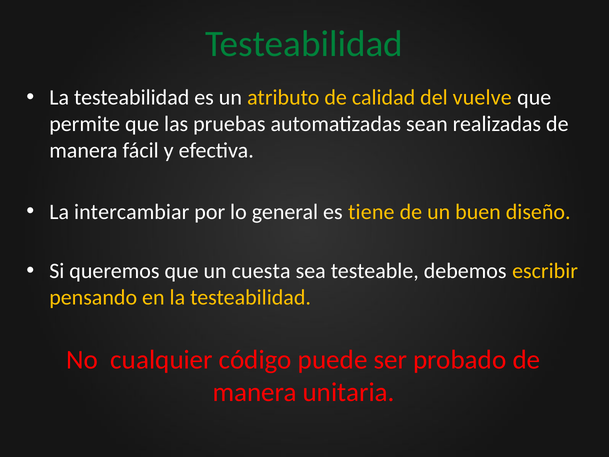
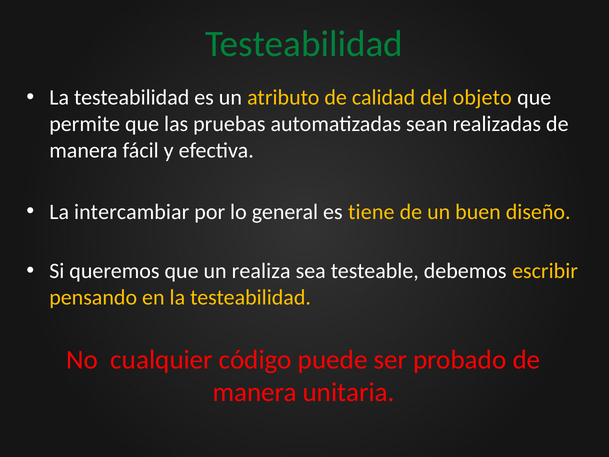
vuelve: vuelve -> objeto (482, 97)
cuesta: cuesta -> realiza (261, 271)
